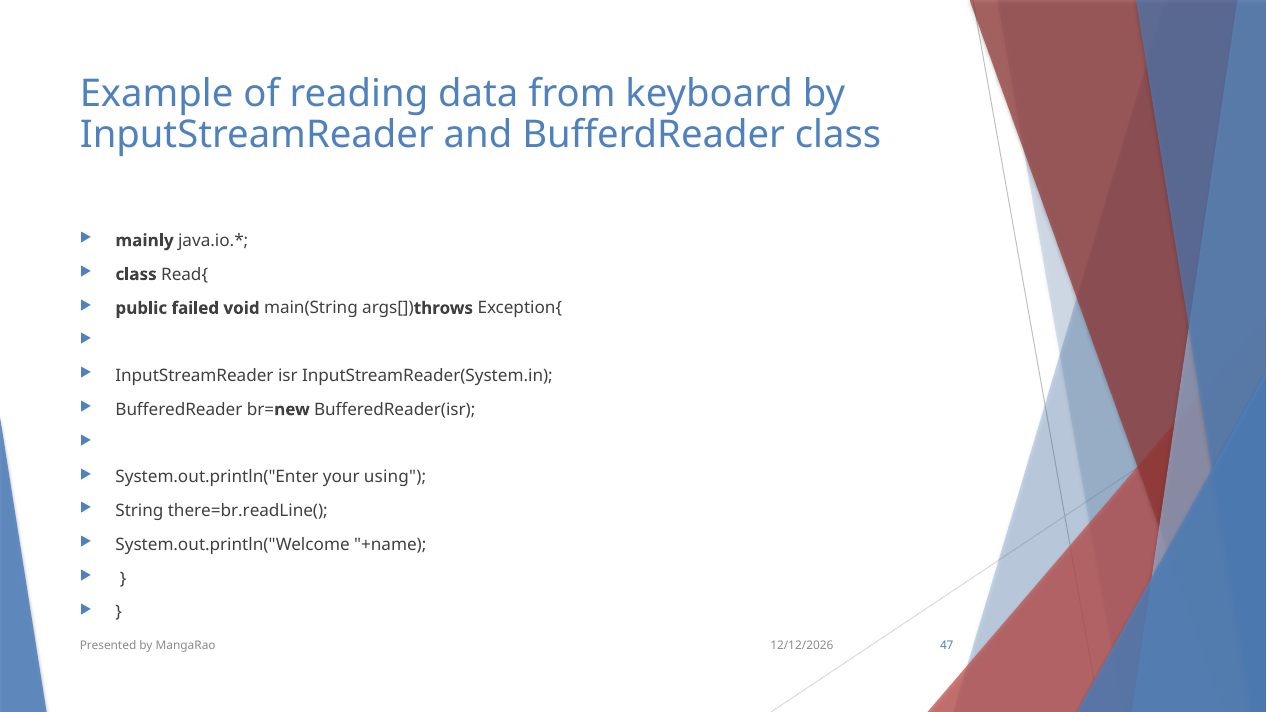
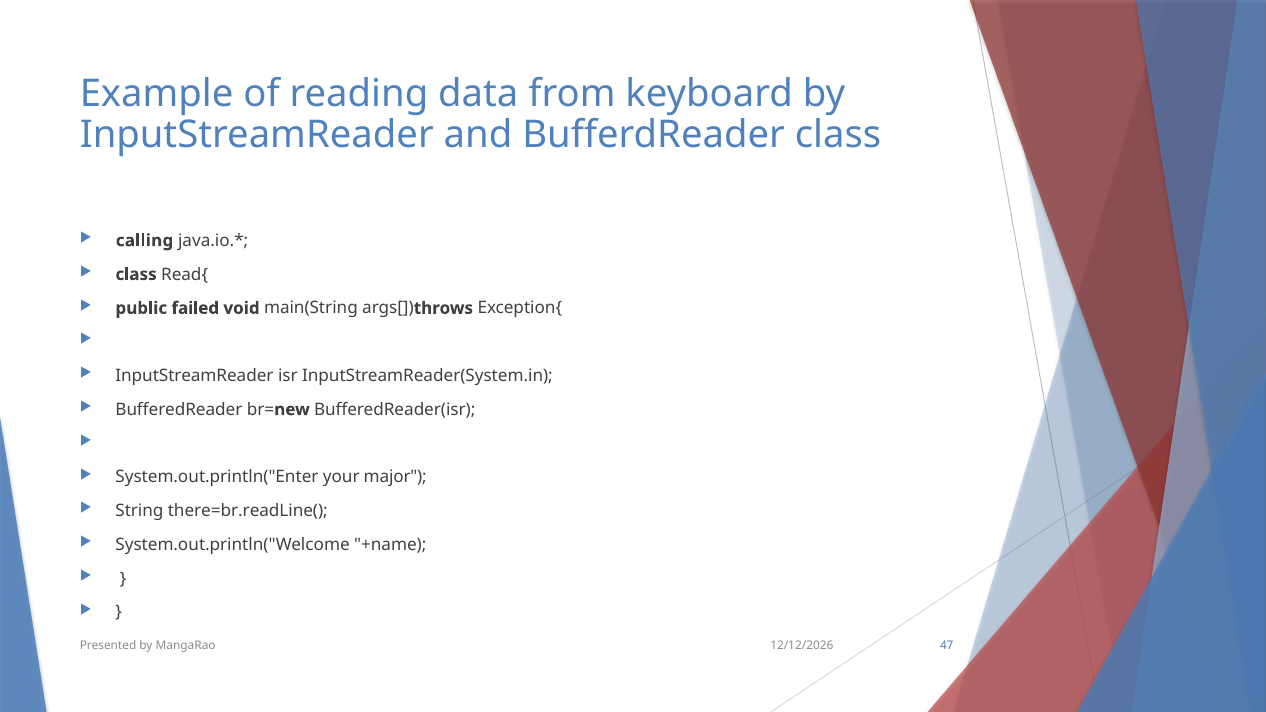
mainly: mainly -> calling (144, 241)
using: using -> major (395, 477)
